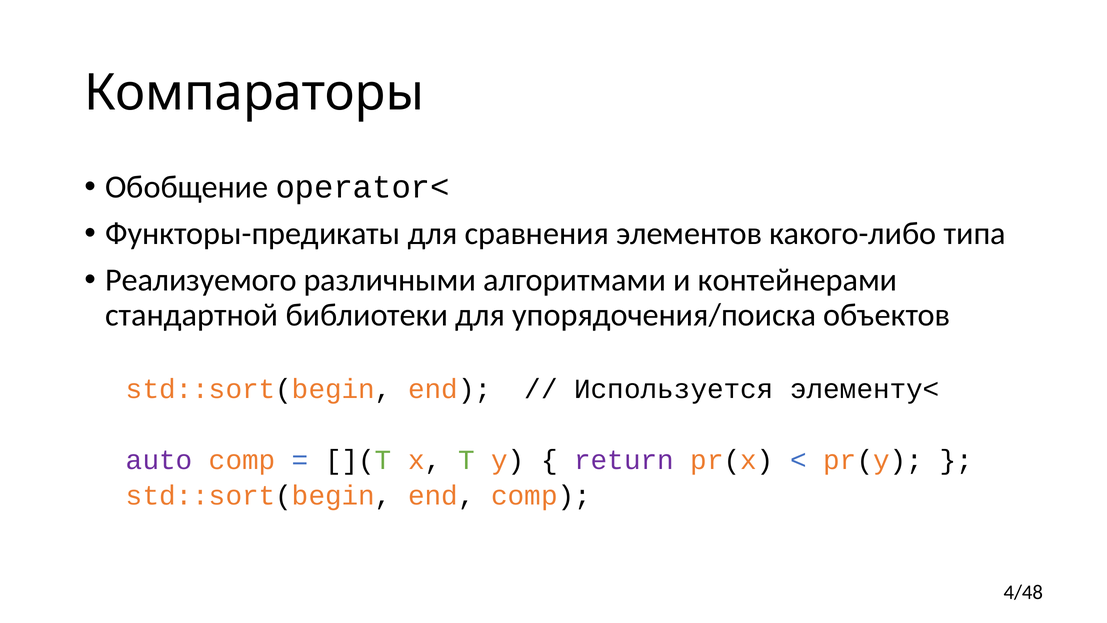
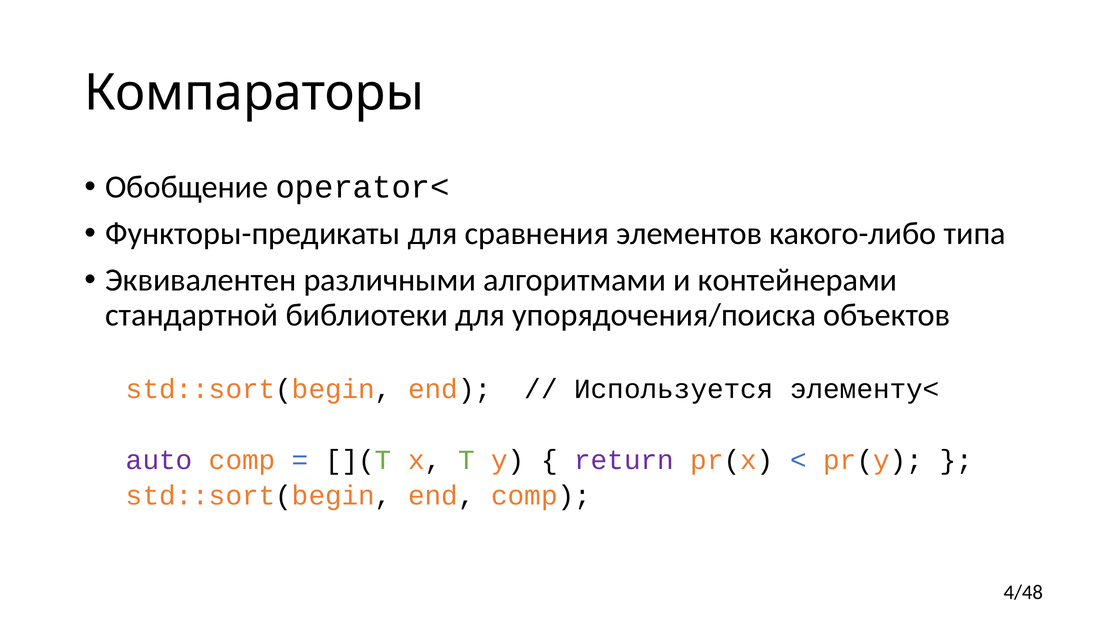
Реализуемого: Реализуемого -> Эквивалентен (201, 280)
